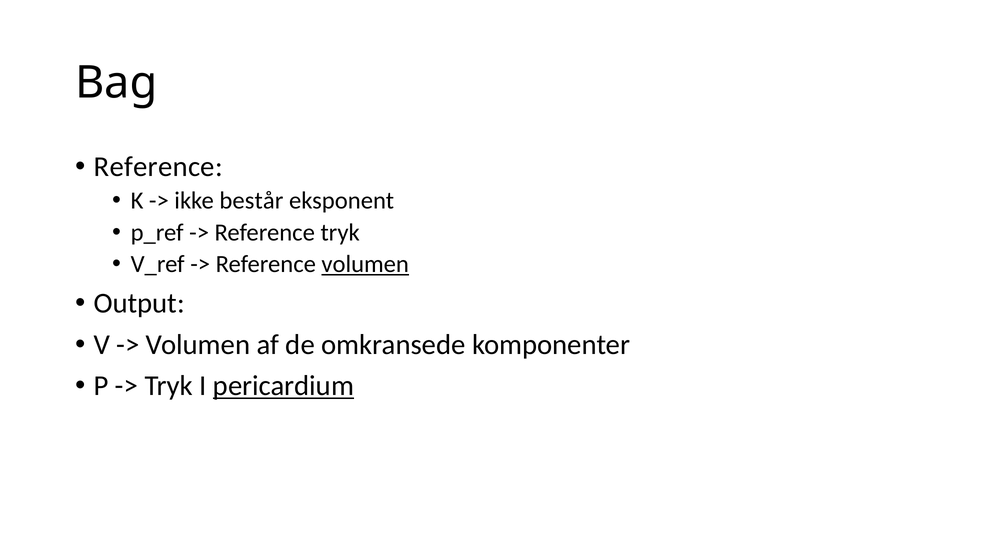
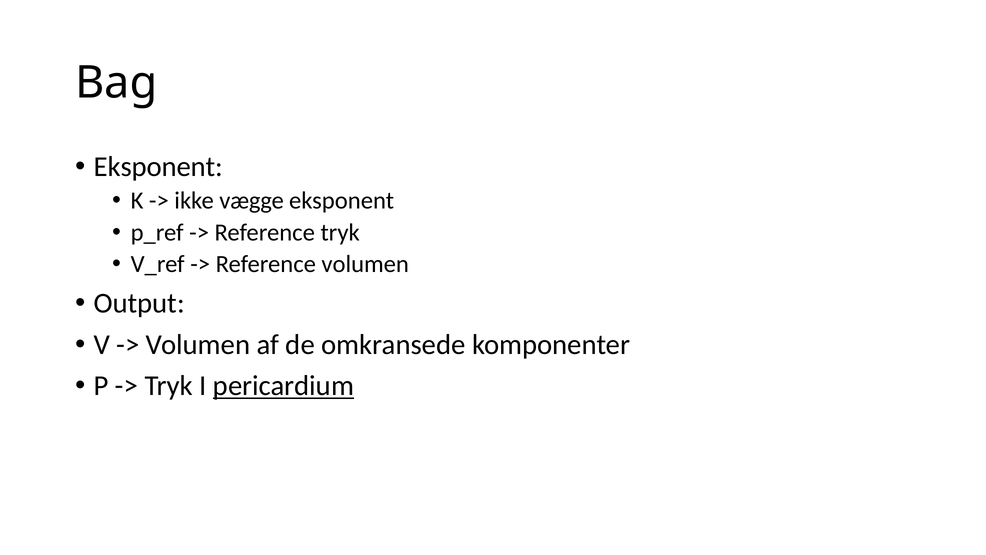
Reference: Reference -> Eksponent (158, 167)
består: består -> vægge (252, 201)
volumen underline: present -> none (365, 264)
